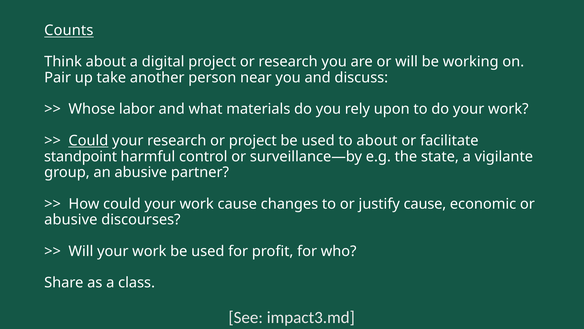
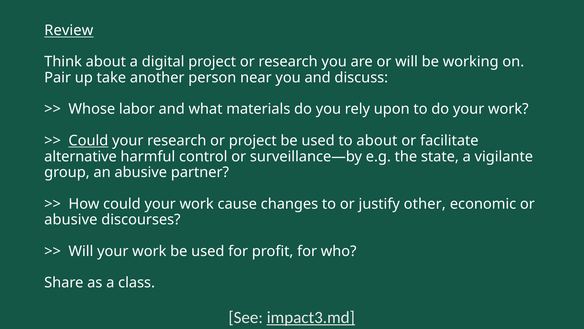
Counts: Counts -> Review (69, 30)
standpoint: standpoint -> alternative (81, 156)
justify cause: cause -> other (425, 204)
impact3.md underline: none -> present (311, 317)
